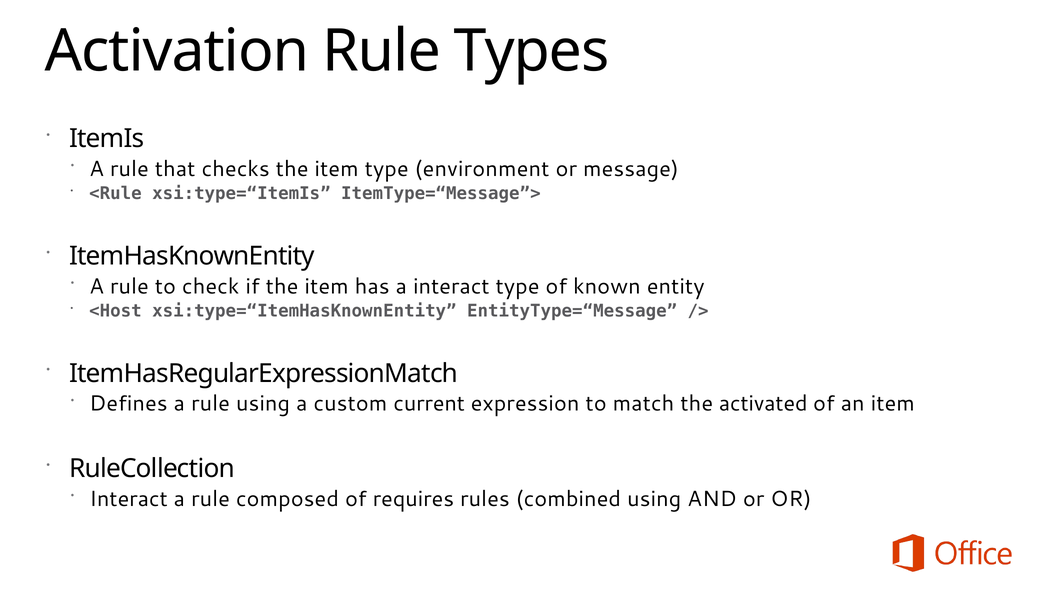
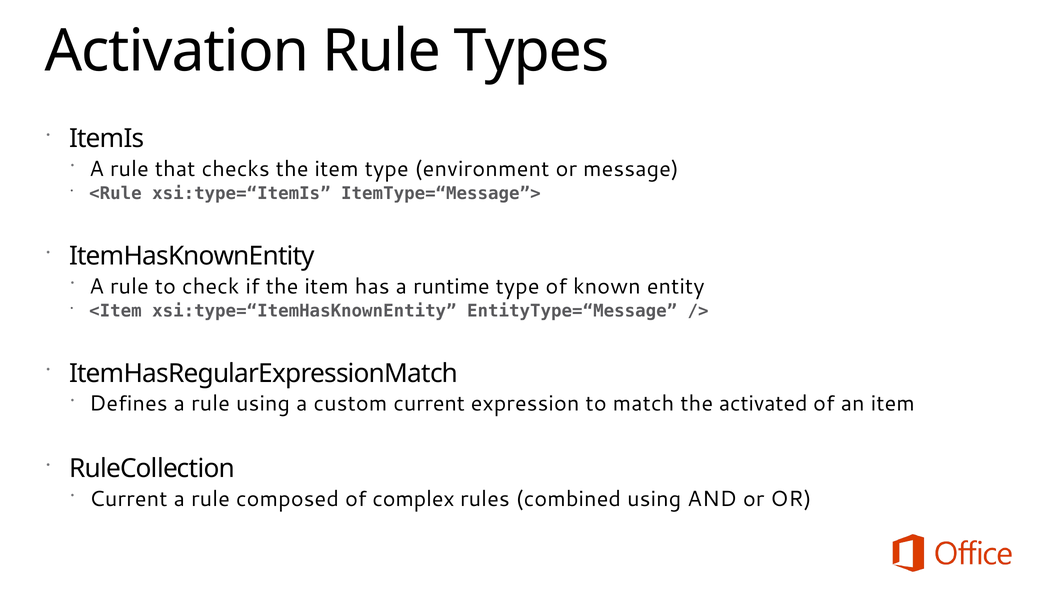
a interact: interact -> runtime (451, 286)
<Host: <Host -> <Item (115, 311)
Interact: Interact -> Current (128, 499)
requires: requires -> complex (413, 499)
